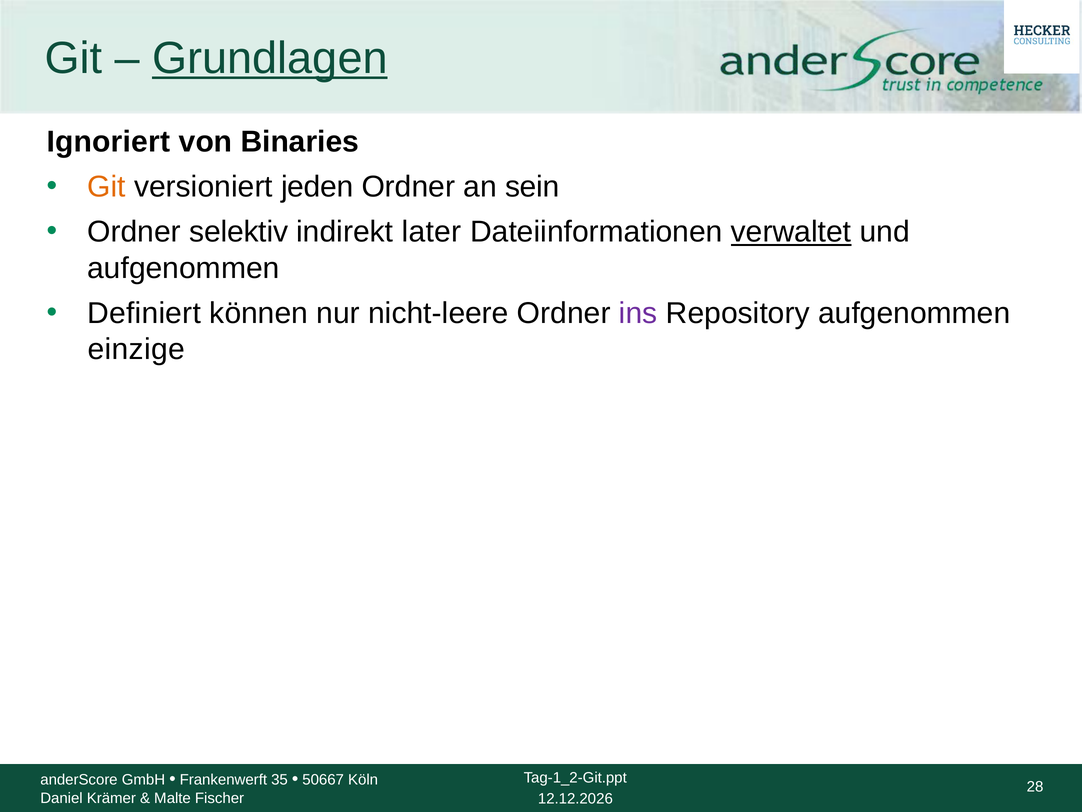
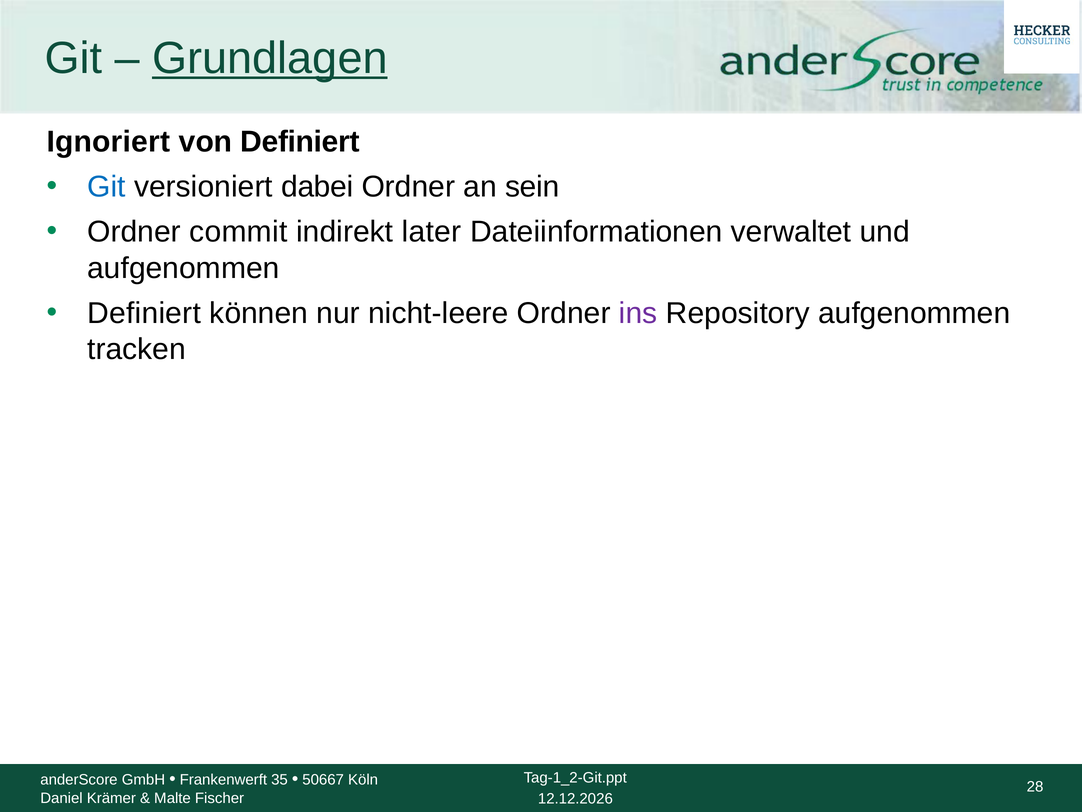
von Binaries: Binaries -> Definiert (300, 142)
Git colour: orange -> blue (107, 187)
jeden: jeden -> dabei (317, 187)
selektiv: selektiv -> commit (238, 232)
verwaltet underline: present -> none (791, 232)
einzige: einzige -> tracken (137, 349)
